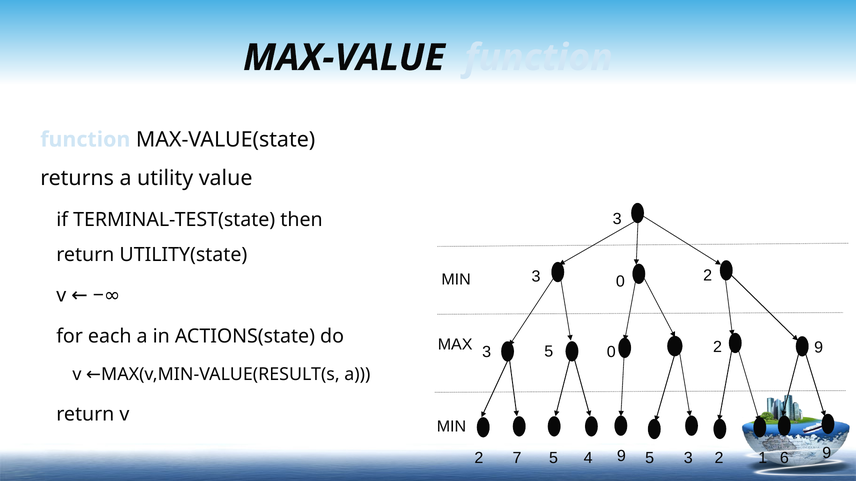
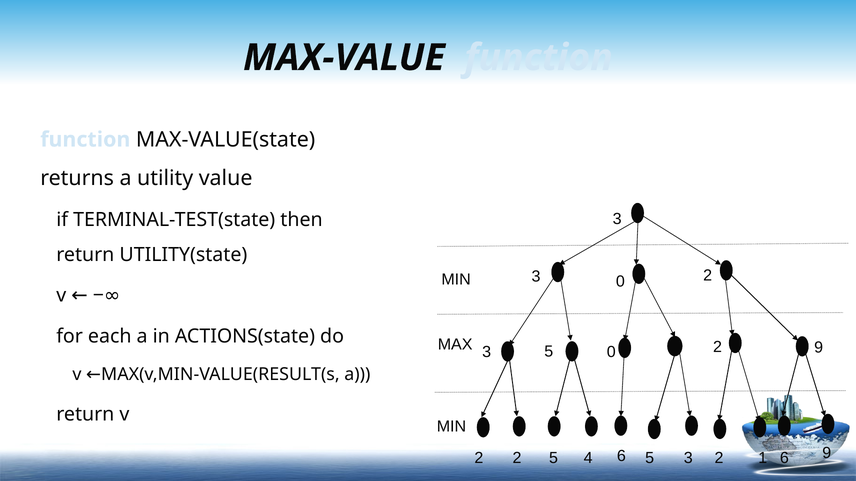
7: 7 -> 2 (517, 458)
5 9: 9 -> 6 (621, 457)
